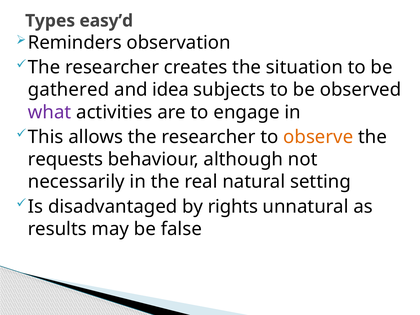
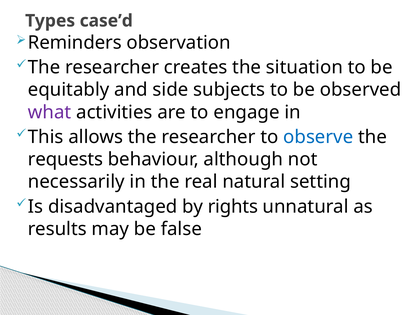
easy’d: easy’d -> case’d (106, 21)
gathered: gathered -> equitably (69, 90)
idea: idea -> side (170, 90)
observe colour: orange -> blue (318, 137)
